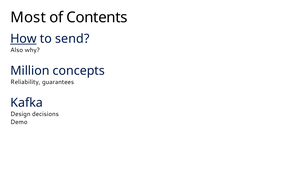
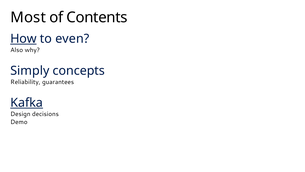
send: send -> even (72, 39)
Million: Million -> Simply (30, 71)
Kafka underline: none -> present (27, 102)
